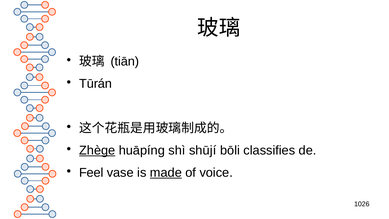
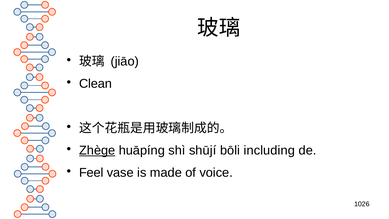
tiān: tiān -> jiāo (125, 61)
Tūrán: Tūrán -> Clean (96, 84)
classifies: classifies -> including (269, 150)
made underline: present -> none (166, 172)
